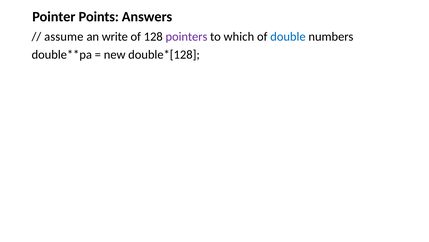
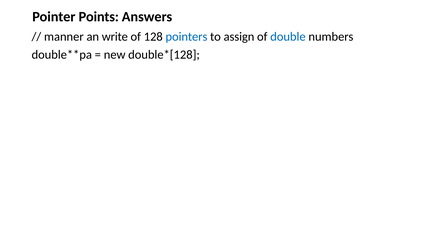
assume: assume -> manner (64, 37)
pointers colour: purple -> blue (186, 37)
which: which -> assign (239, 37)
